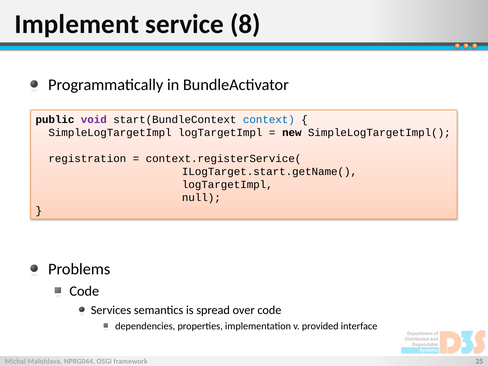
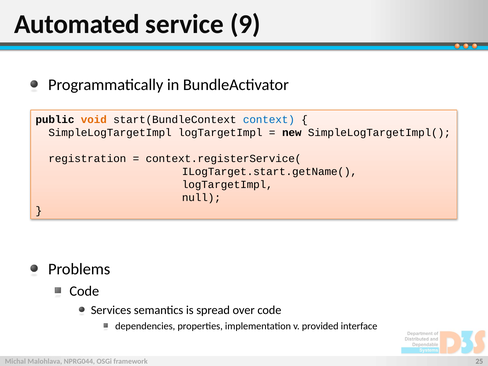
Implement: Implement -> Automated (77, 24)
8: 8 -> 9 (245, 24)
void colour: purple -> orange (94, 120)
